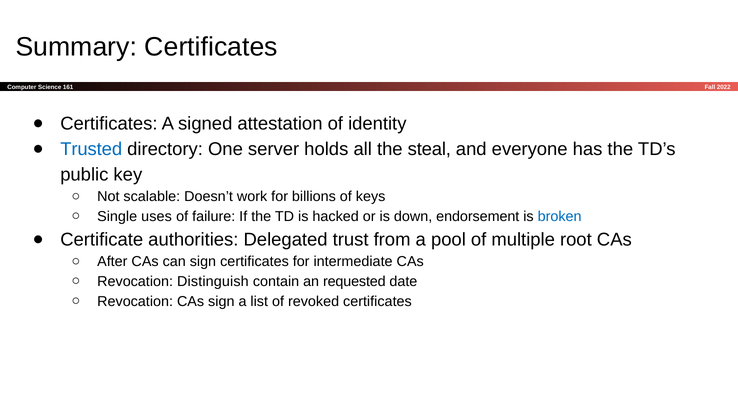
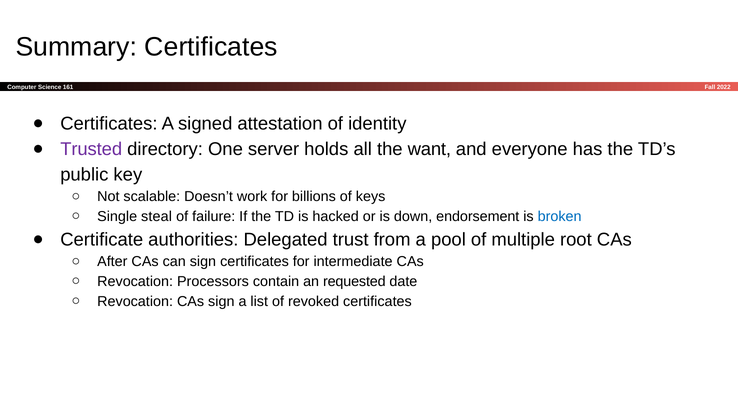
Trusted colour: blue -> purple (91, 149)
steal: steal -> want (429, 149)
uses: uses -> steal (157, 216)
Distinguish: Distinguish -> Processors (213, 282)
